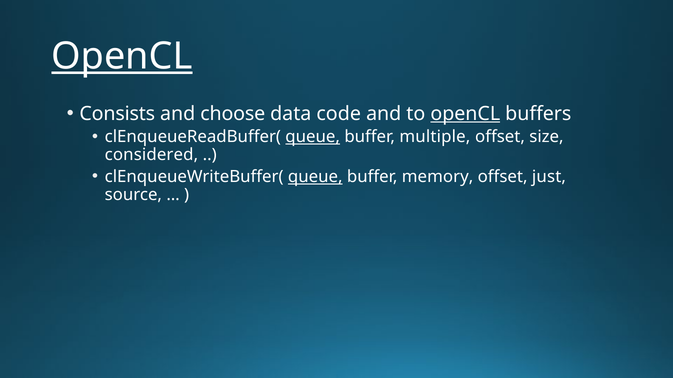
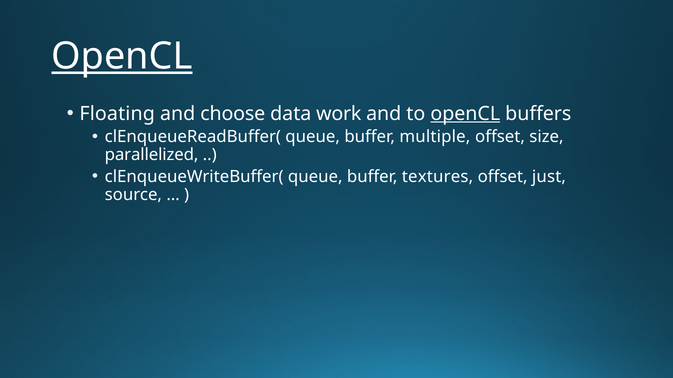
Consists: Consists -> Floating (117, 114)
code: code -> work (339, 114)
queue underline: present -> none (313, 137)
considered: considered -> parallelized (152, 155)
queue underline: present -> none (315, 177)
memory: memory -> textures (438, 177)
